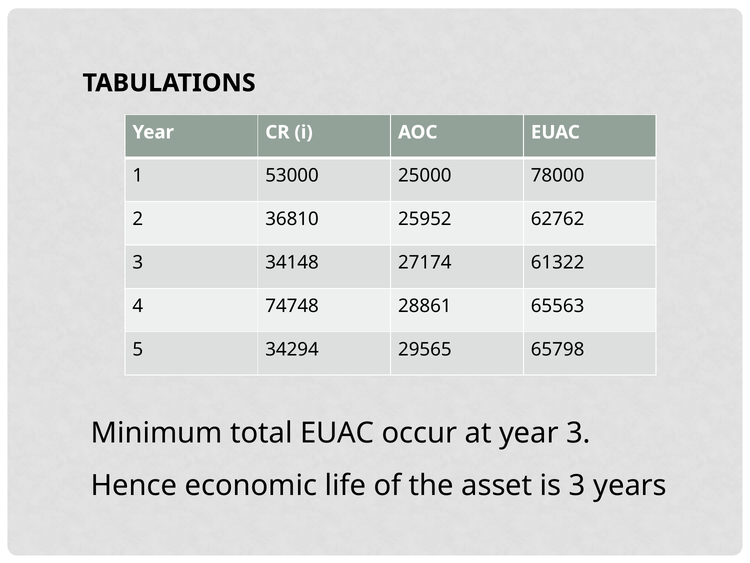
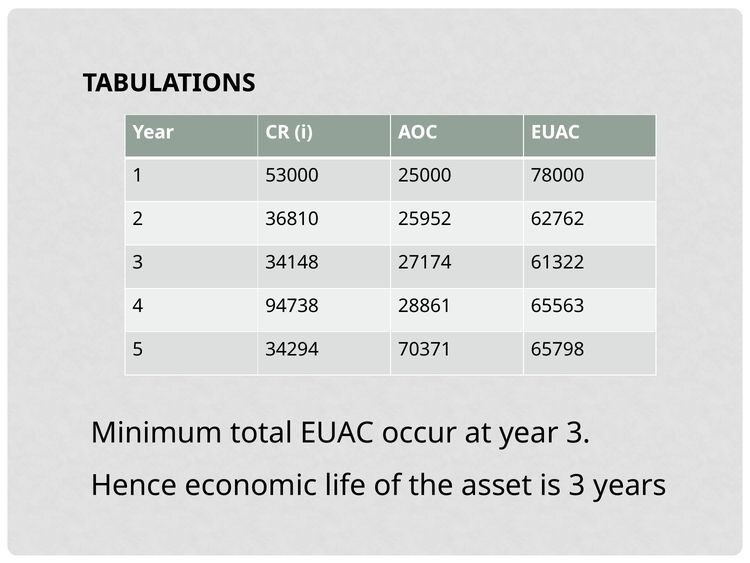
74748: 74748 -> 94738 (292, 306)
29565: 29565 -> 70371 (425, 349)
